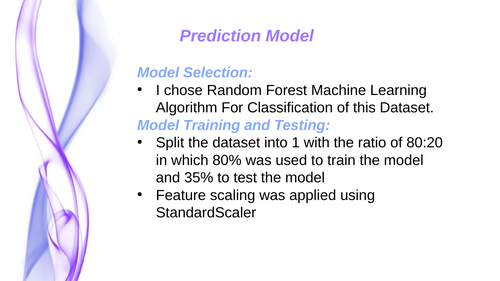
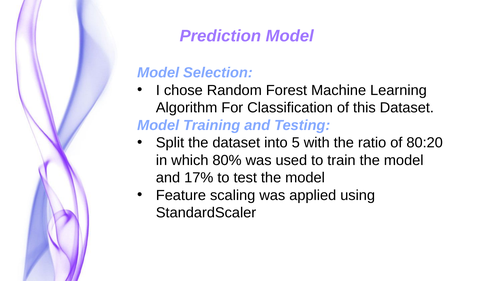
1: 1 -> 5 (296, 143)
35%: 35% -> 17% (199, 178)
